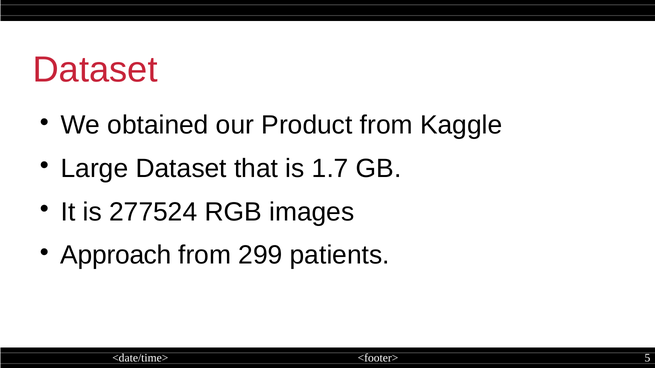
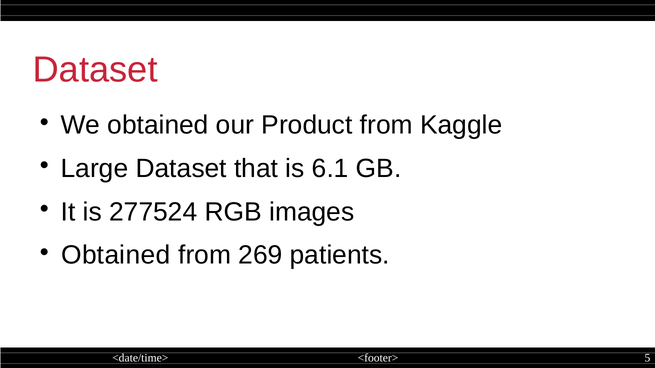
1.7: 1.7 -> 6.1 (330, 169)
Approach: Approach -> Obtained (116, 255)
299: 299 -> 269 (260, 255)
